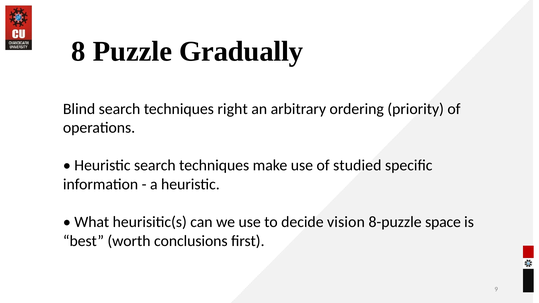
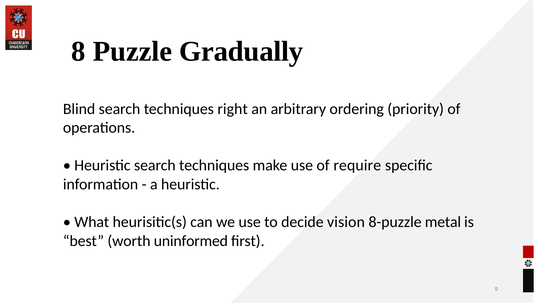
studied: studied -> require (357, 166)
space: space -> metal (443, 222)
conclusions: conclusions -> uninformed (191, 241)
